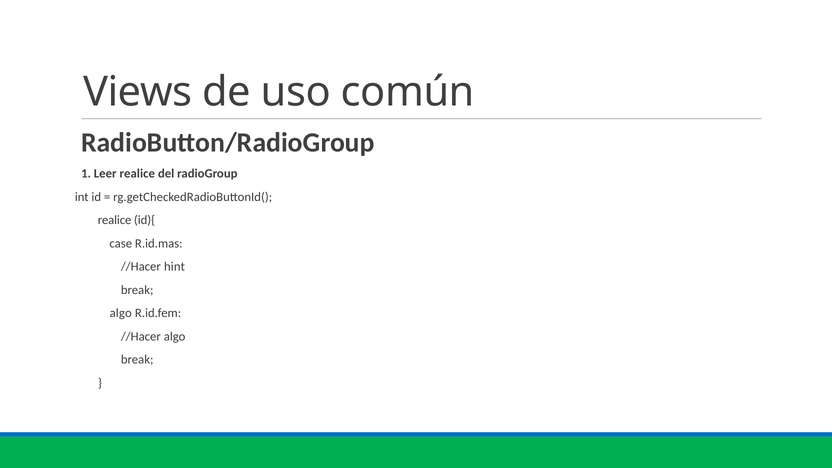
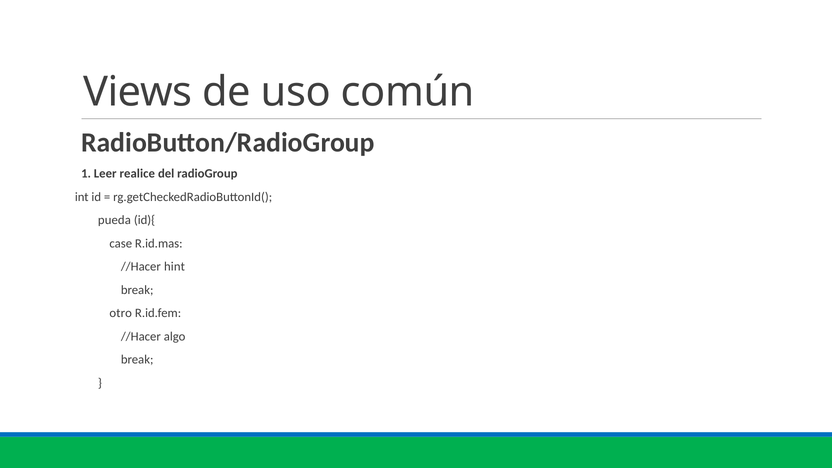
realice: realice -> pueda (114, 220)
algo: algo -> otro (121, 313)
